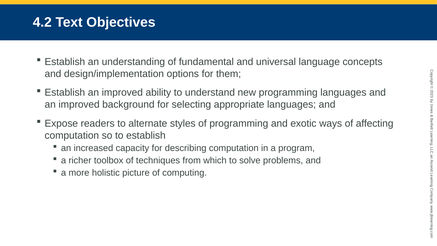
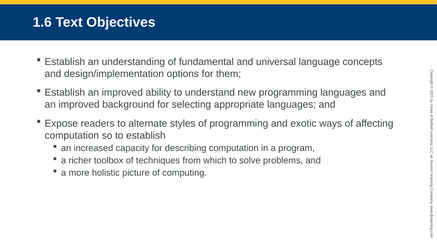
4.2: 4.2 -> 1.6 (42, 22)
